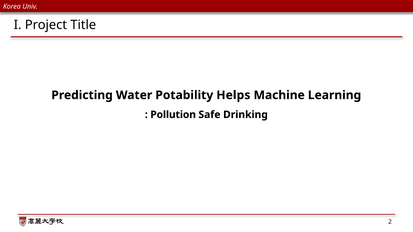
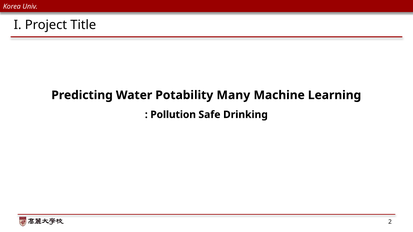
Helps: Helps -> Many (233, 95)
